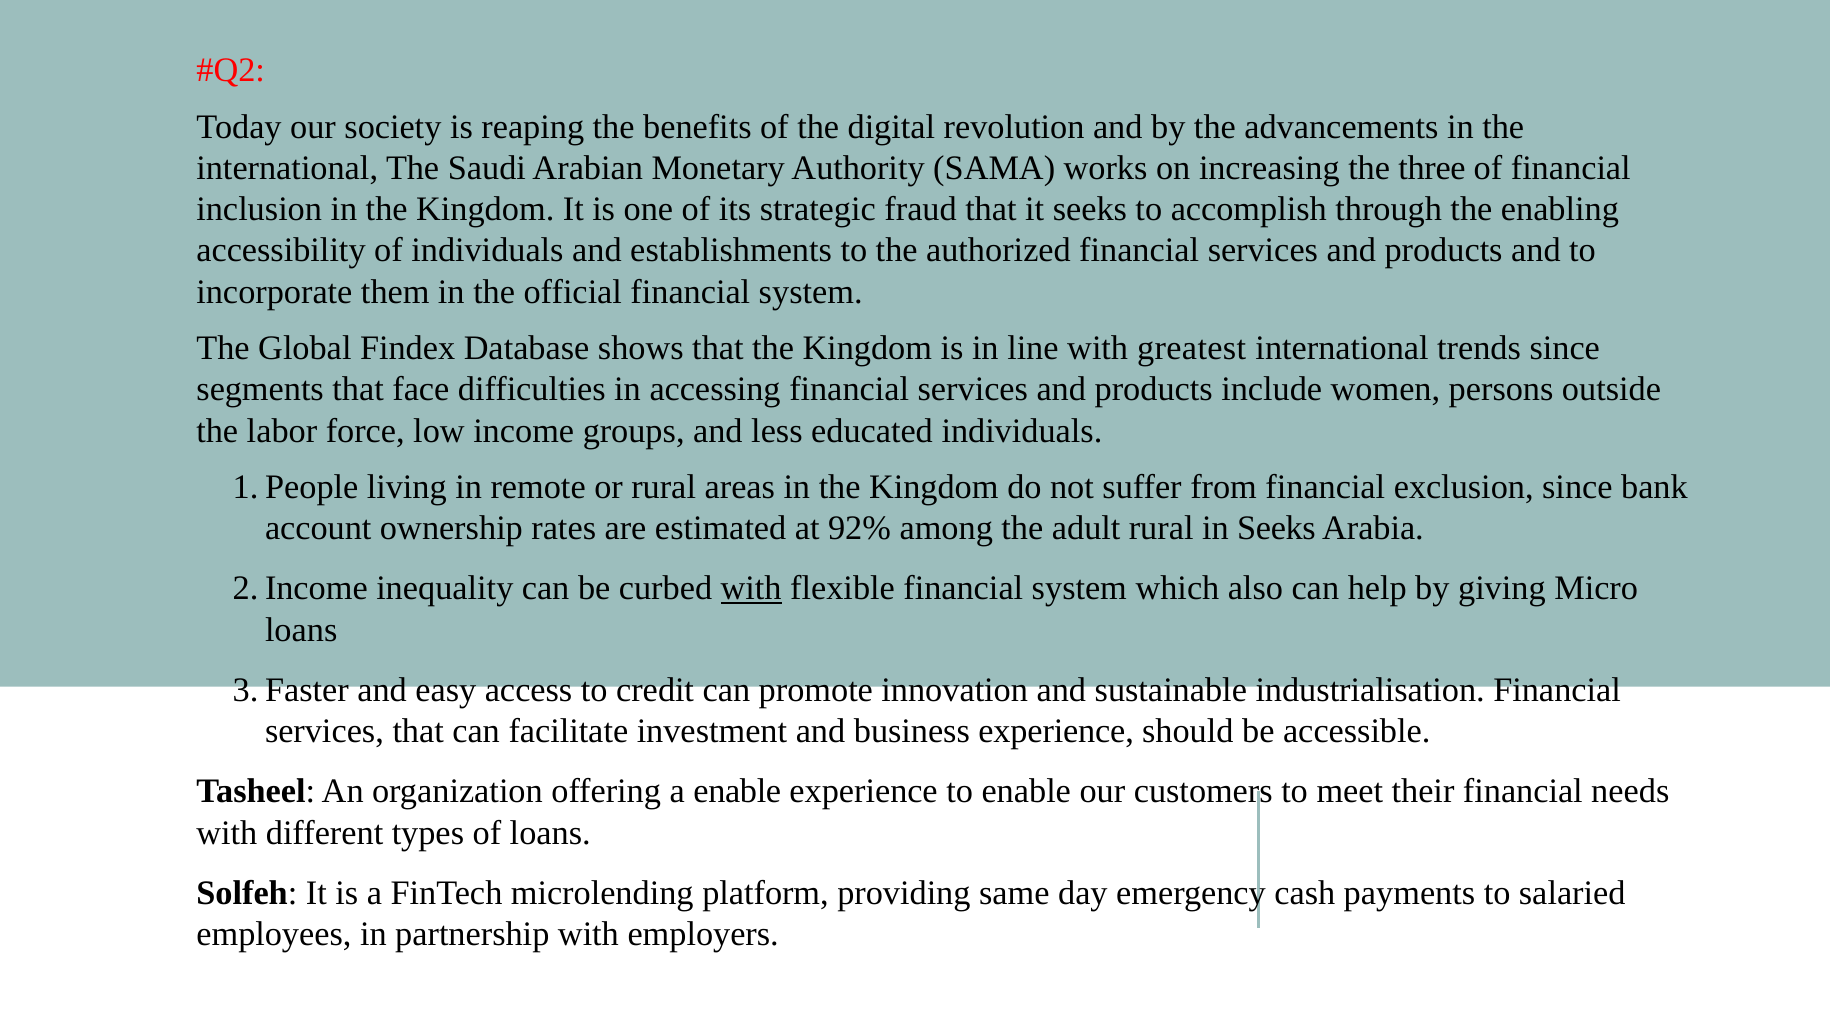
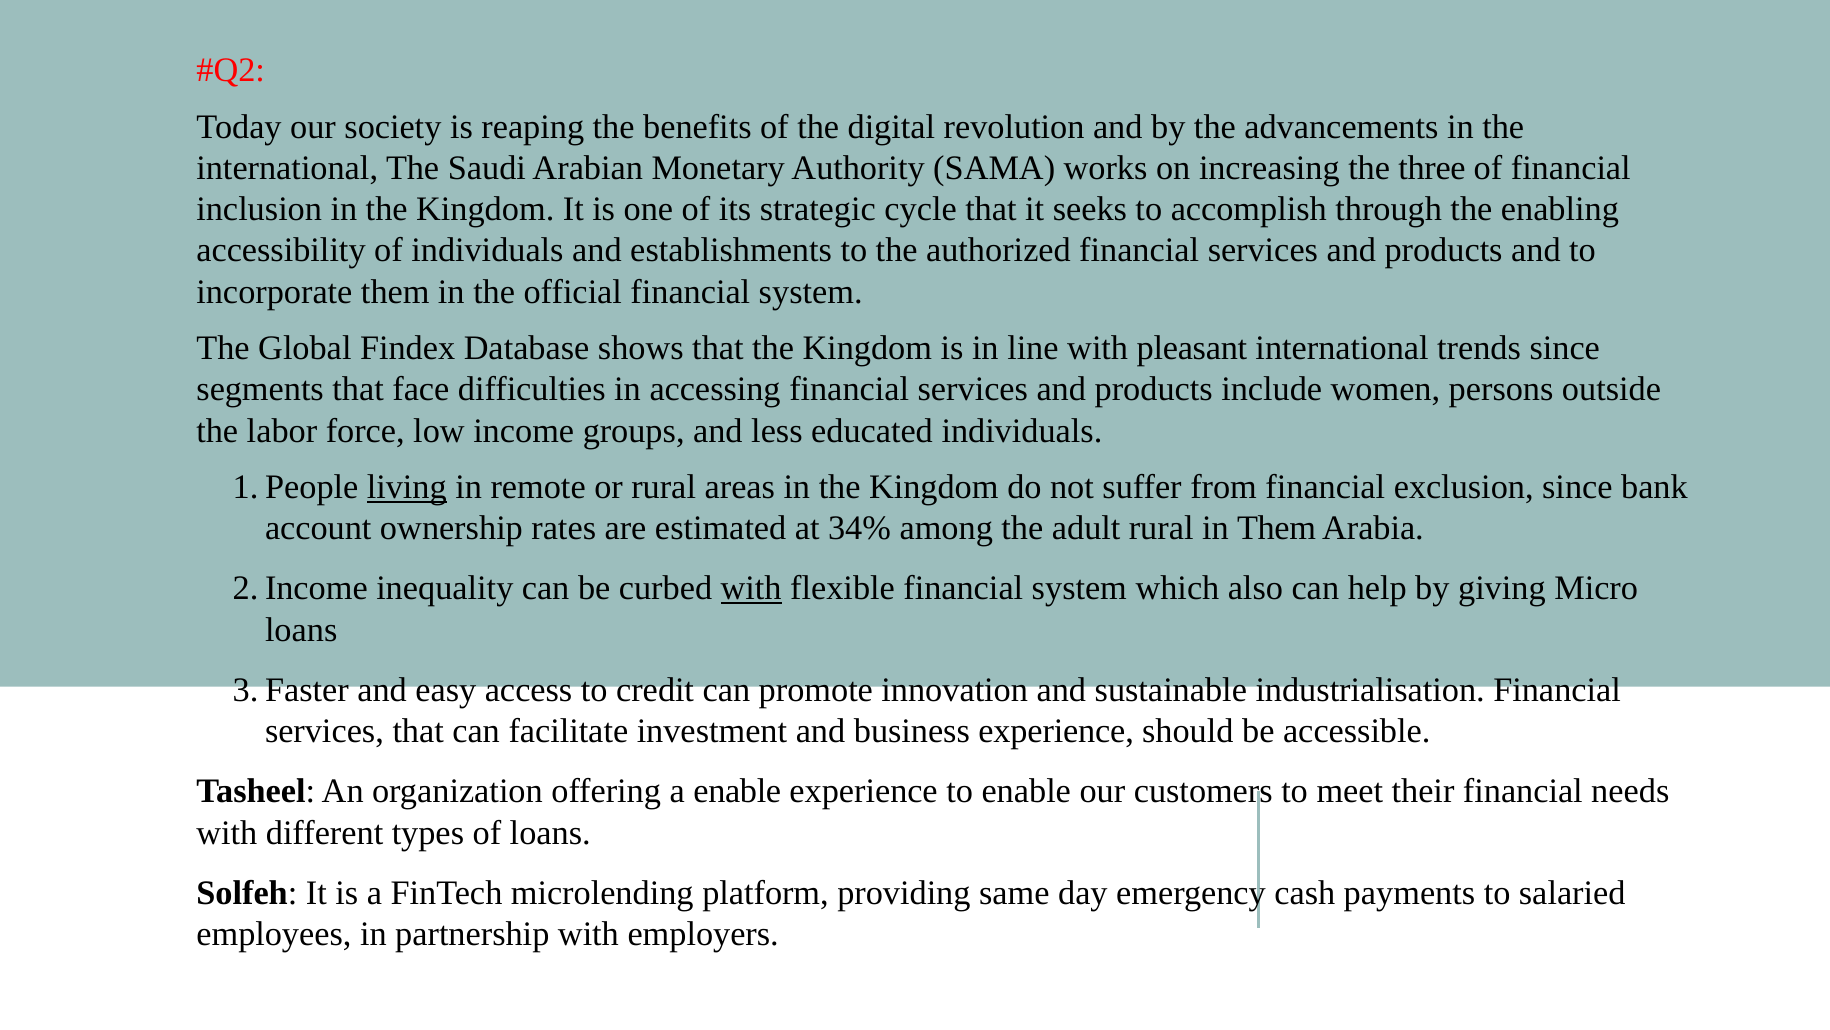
fraud: fraud -> cycle (921, 209)
greatest: greatest -> pleasant (1192, 348)
living underline: none -> present (407, 487)
92%: 92% -> 34% (860, 528)
in Seeks: Seeks -> Them (1276, 528)
